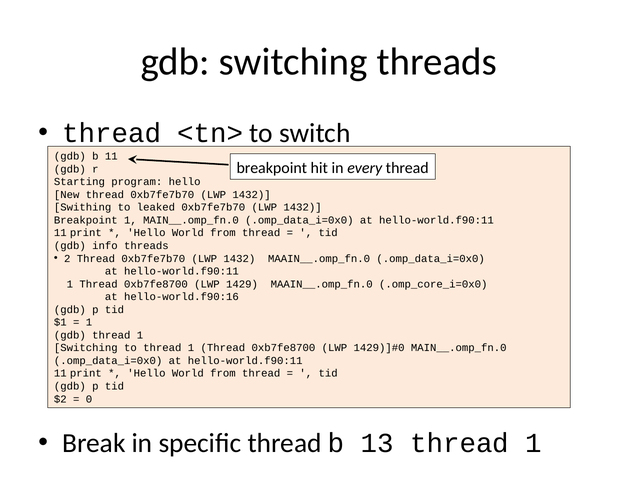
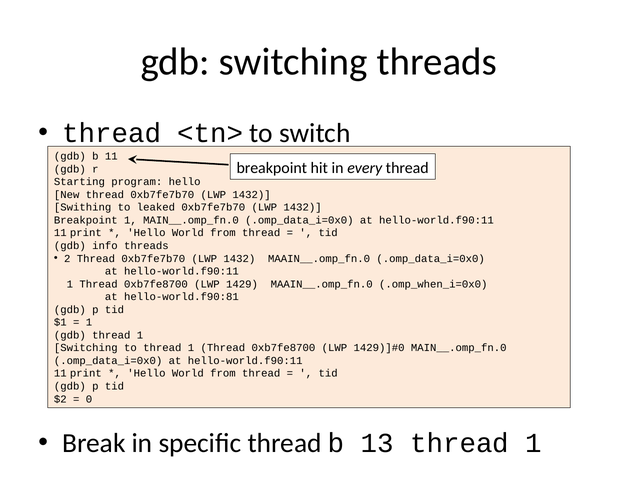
.omp_core_i=0x0: .omp_core_i=0x0 -> .omp_when_i=0x0 (433, 284)
hello-world.f90:16: hello-world.f90:16 -> hello-world.f90:81 (181, 297)
